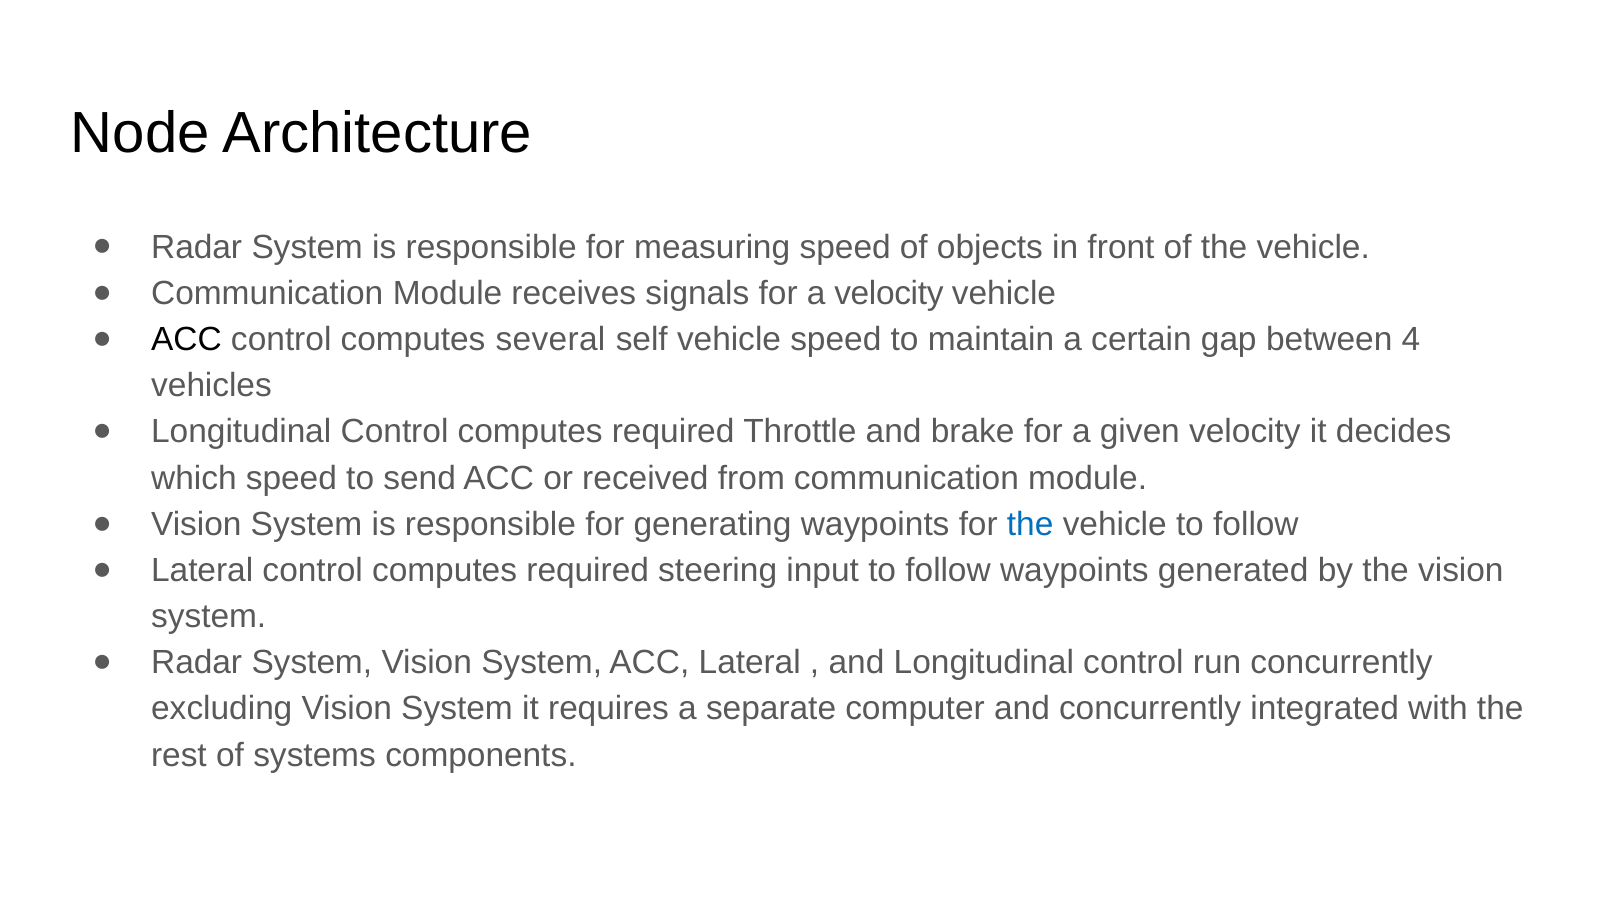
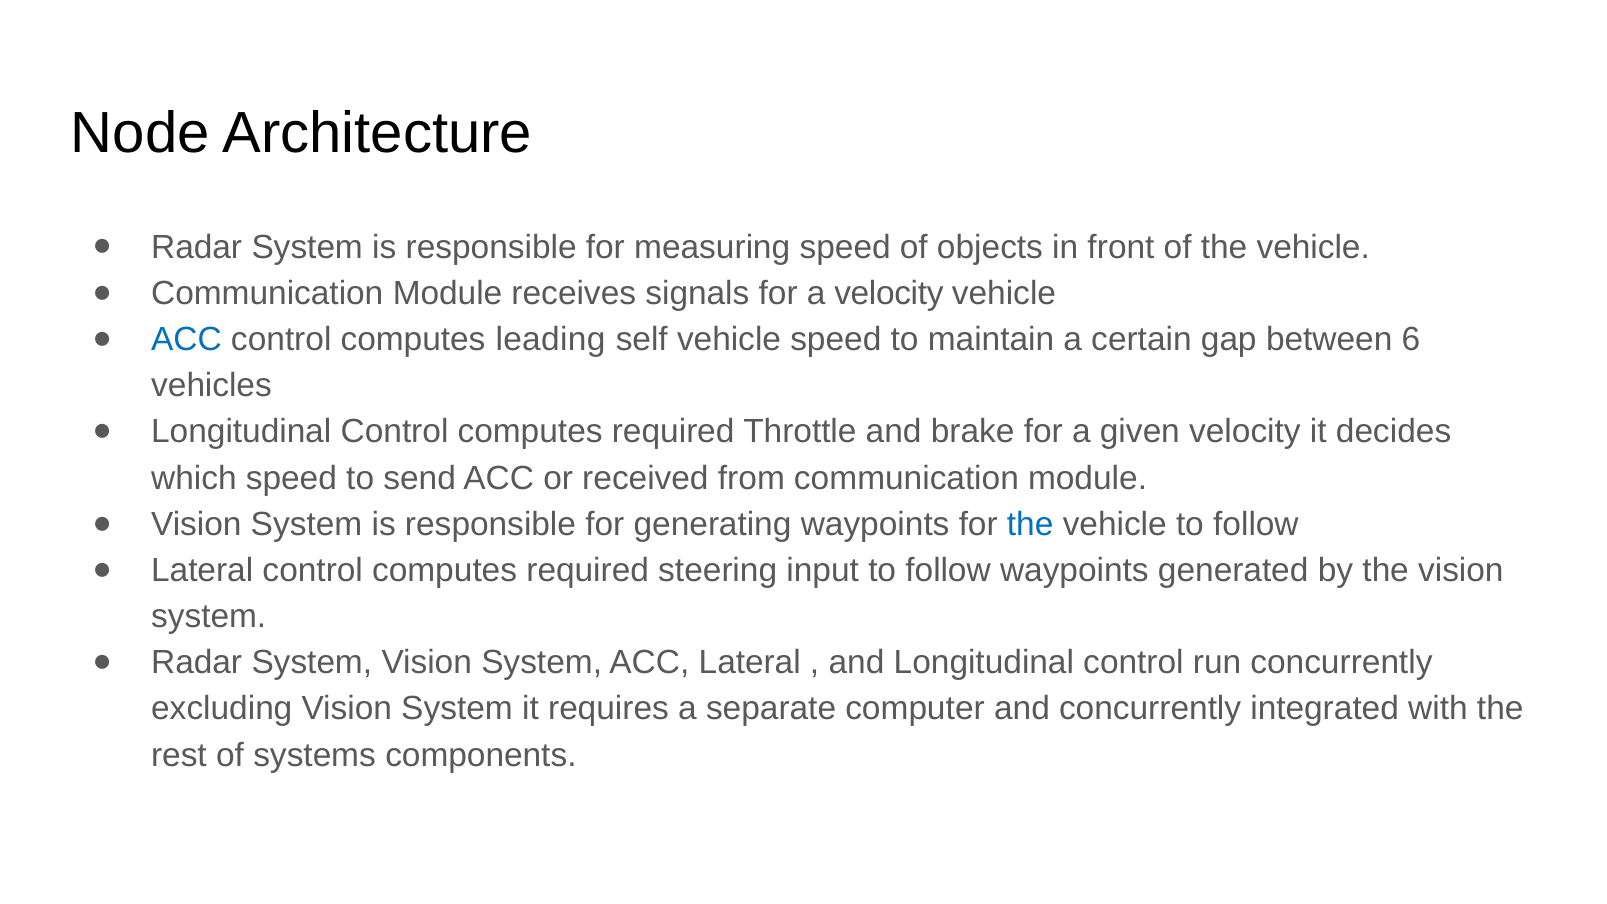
ACC colour: black -> blue (186, 339)
several: several -> leading (550, 339)
4: 4 -> 6 (1411, 339)
